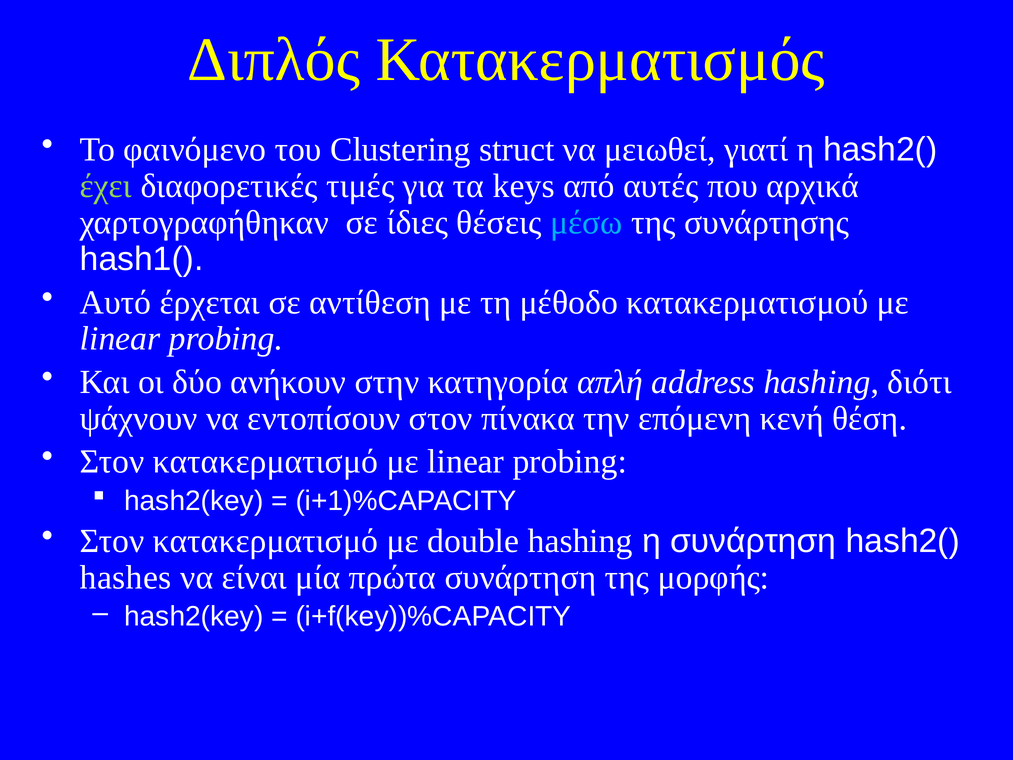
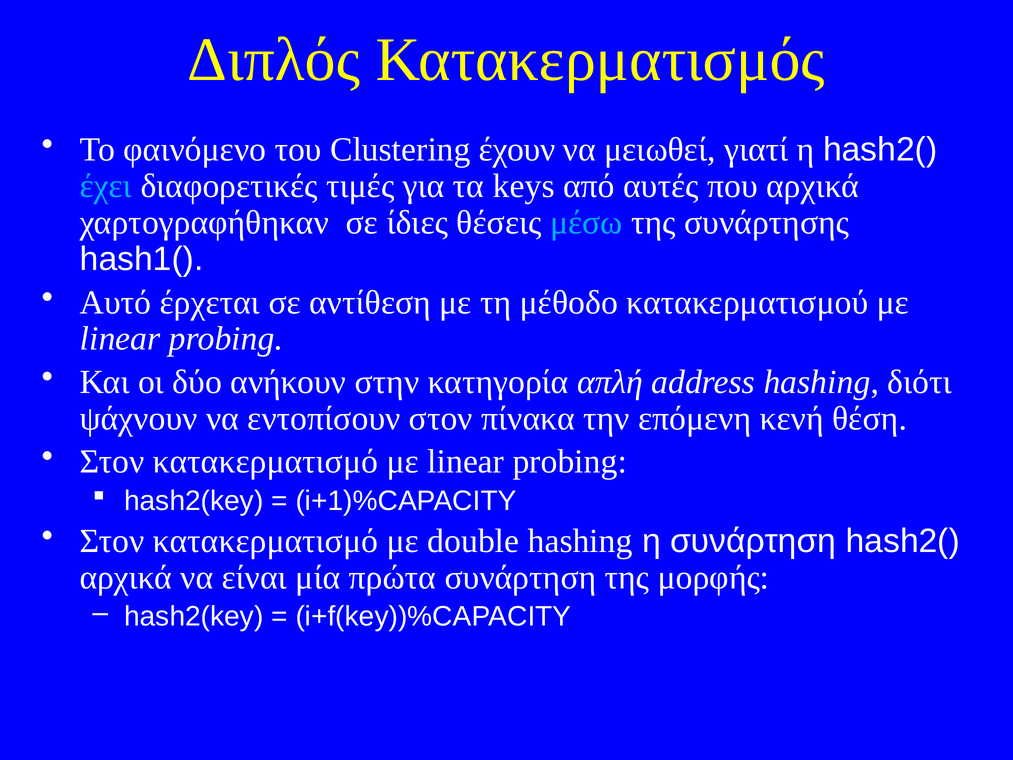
struct: struct -> έχουν (517, 150)
έχει colour: light green -> light blue (106, 186)
hashes: hashes -> αρχικά (126, 577)
